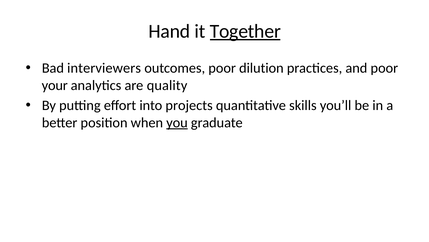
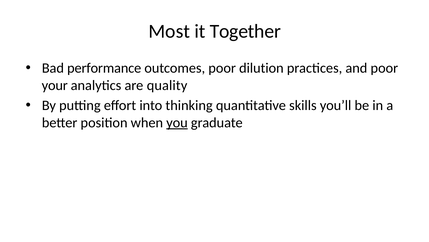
Hand: Hand -> Most (169, 31)
Together underline: present -> none (245, 31)
interviewers: interviewers -> performance (104, 68)
projects: projects -> thinking (189, 105)
